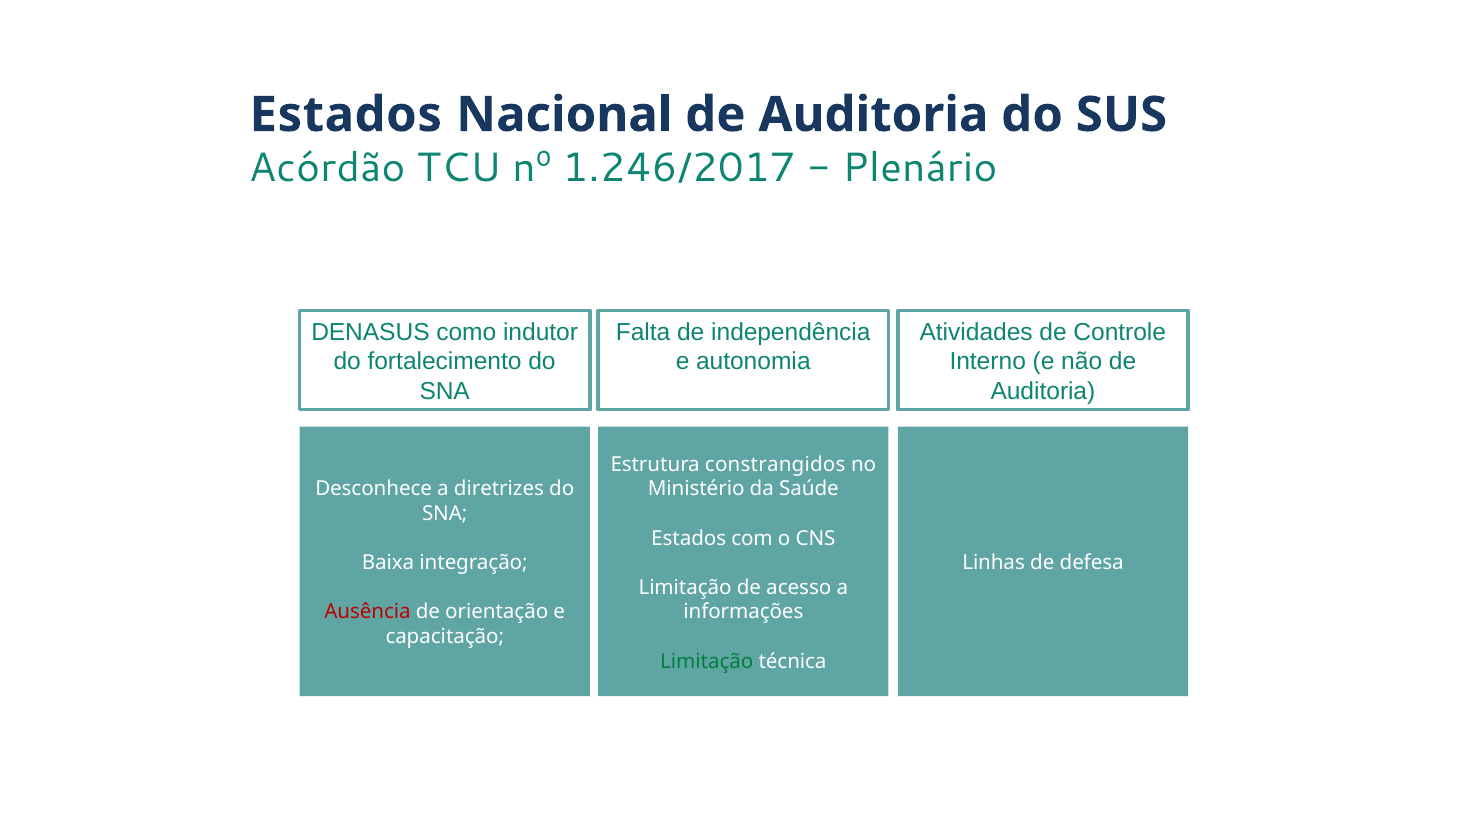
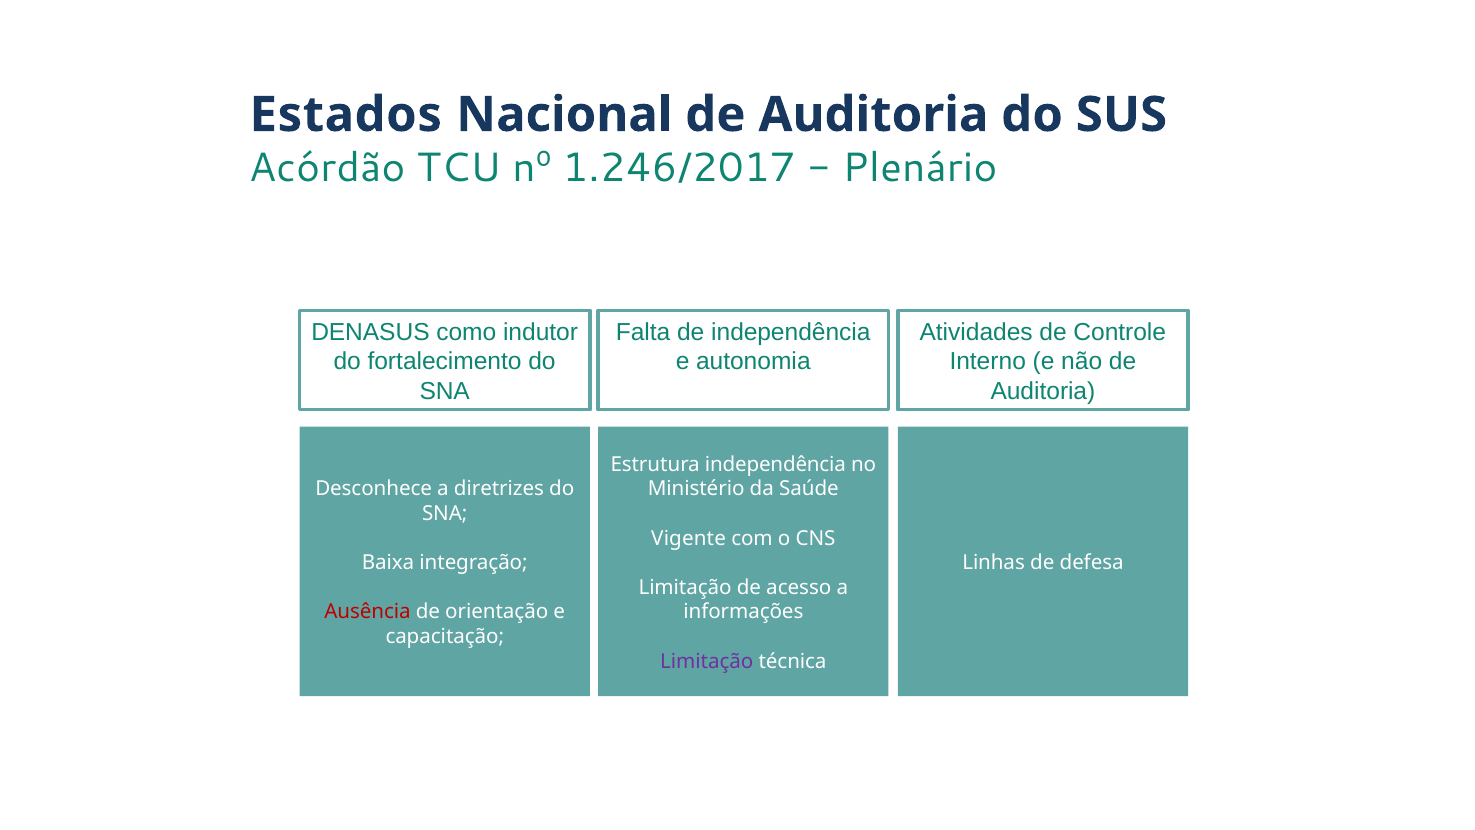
Estrutura constrangidos: constrangidos -> independência (775, 464)
Estados: Estados -> Vigente (689, 538)
Limitação colour: green -> purple (707, 661)
